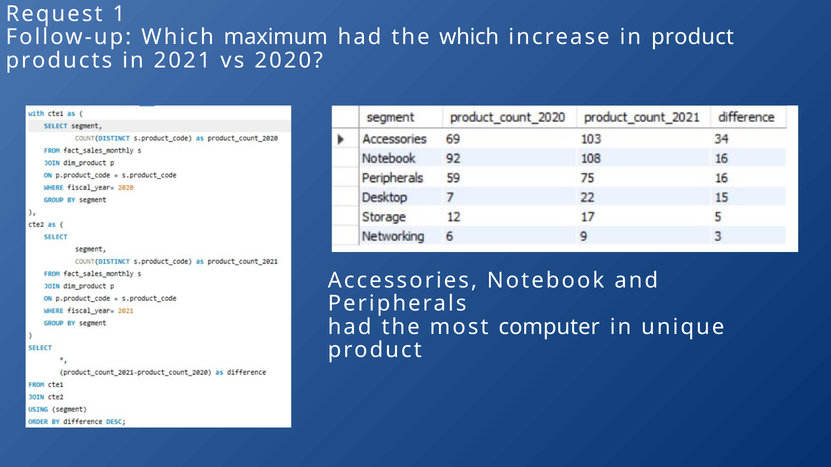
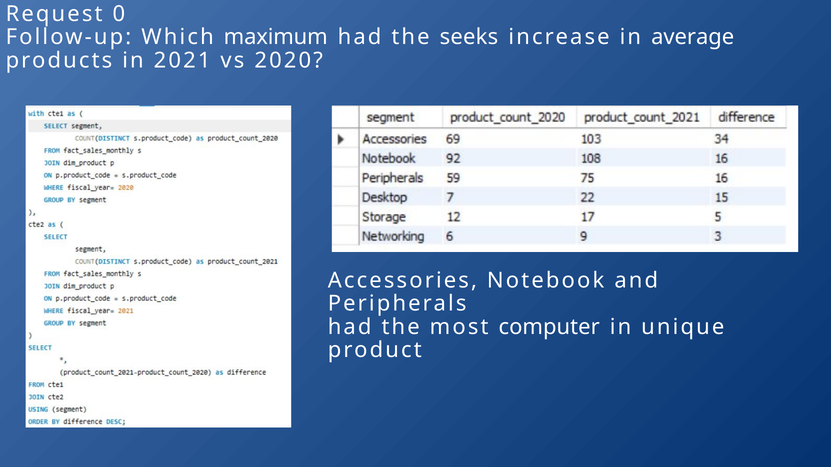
1: 1 -> 0 (119, 14)
the which: which -> seeks (469, 37)
in product: product -> average (693, 37)
